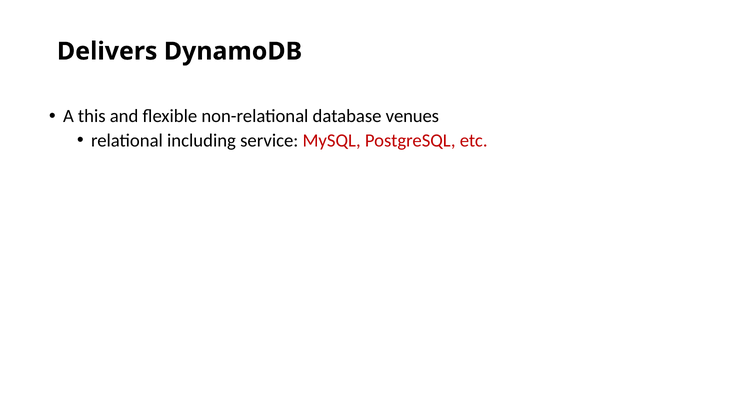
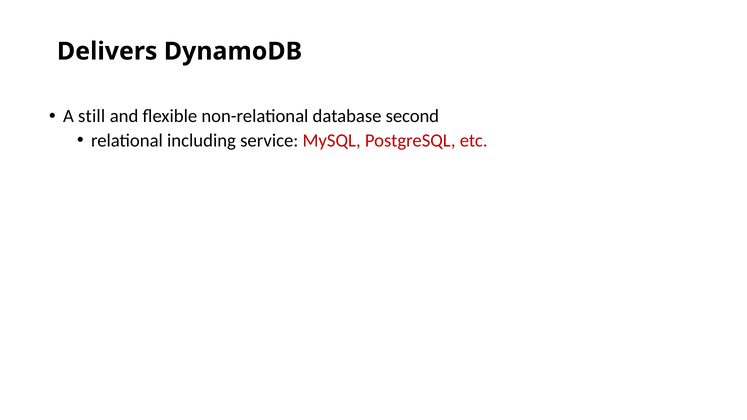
this: this -> still (92, 116)
venues: venues -> second (412, 116)
